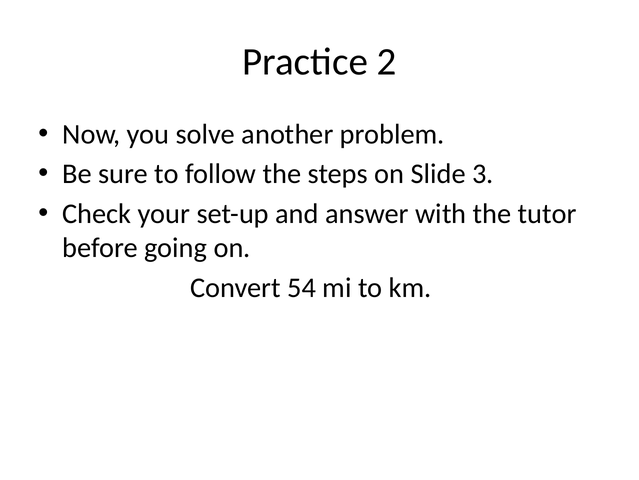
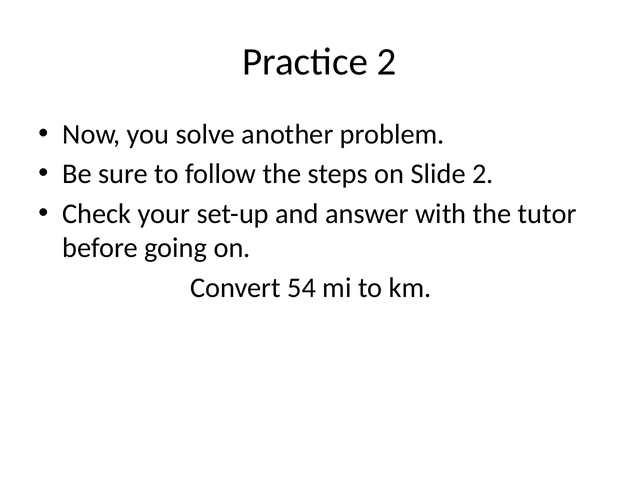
Slide 3: 3 -> 2 (483, 174)
